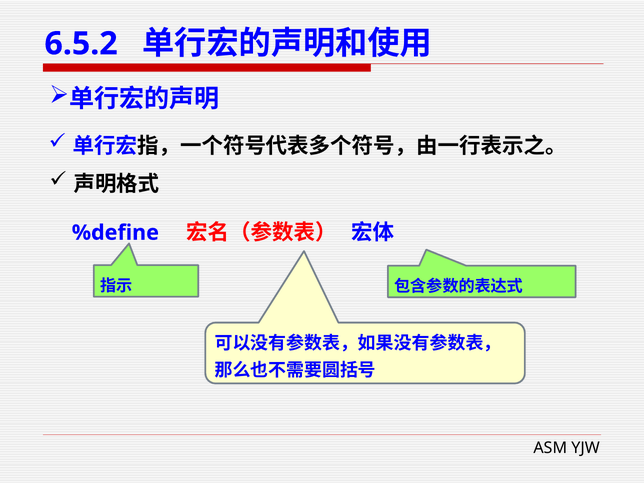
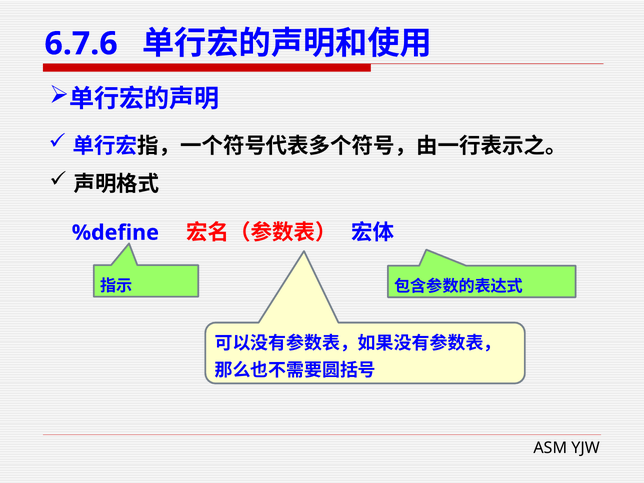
6.5.2: 6.5.2 -> 6.7.6 (81, 44)
